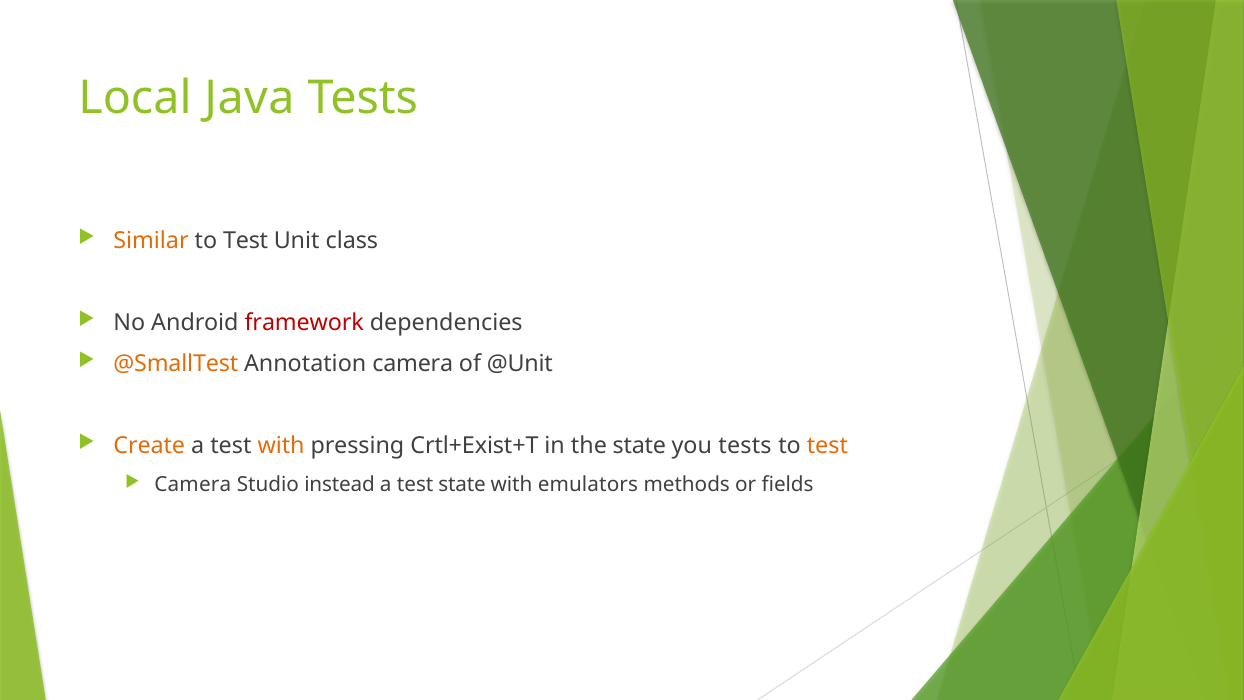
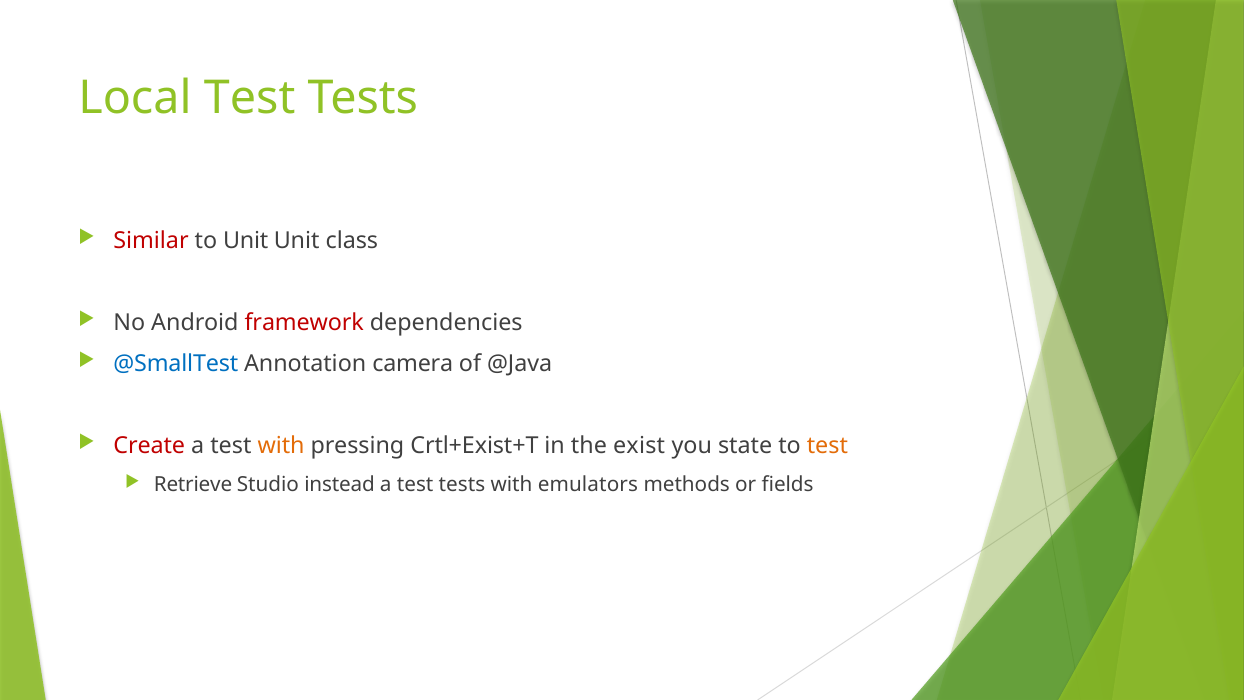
Local Java: Java -> Test (250, 98)
Similar colour: orange -> red (151, 241)
Test: Test -> Unit (246, 241)
@SmallTest colour: orange -> blue (176, 364)
@Unit: @Unit -> @Java (520, 364)
Create colour: orange -> red (149, 446)
the state: state -> exist (639, 446)
you tests: tests -> state (745, 446)
Camera: Camera -> Retrieve (193, 485)
a test state: state -> tests (462, 485)
